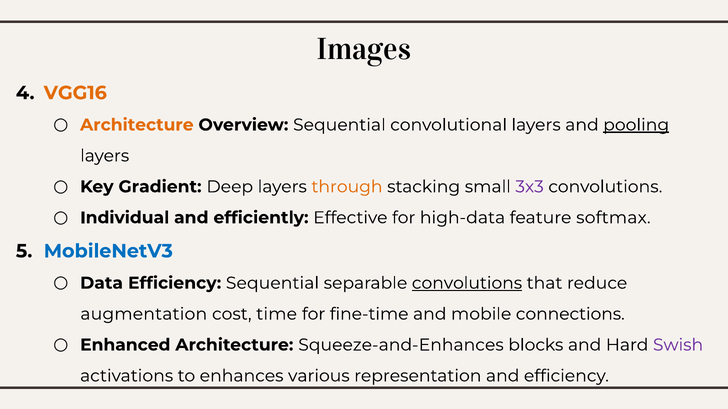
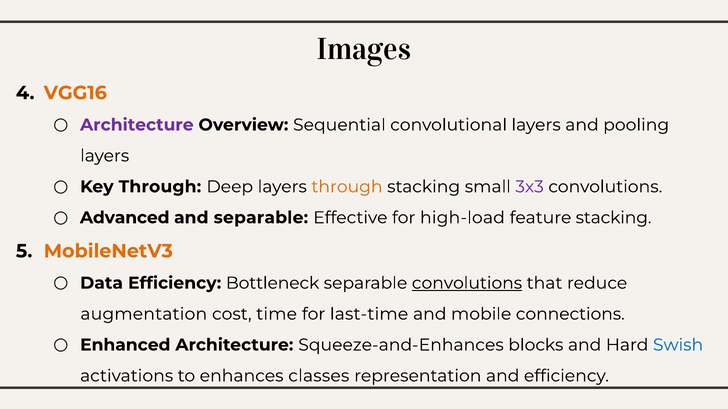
Architecture colour: orange -> purple (137, 125)
pooling underline: present -> none (636, 125)
Key Gradient: Gradient -> Through (160, 187)
Individual: Individual -> Advanced (125, 218)
and efficiently: efficiently -> separable (261, 218)
high-data: high-data -> high-load (462, 218)
feature softmax: softmax -> stacking (614, 218)
MobileNetV3 colour: blue -> orange (108, 251)
Efficiency Sequential: Sequential -> Bottleneck (273, 283)
fine-time: fine-time -> last-time (369, 314)
Swish colour: purple -> blue (678, 345)
various: various -> classes (319, 376)
